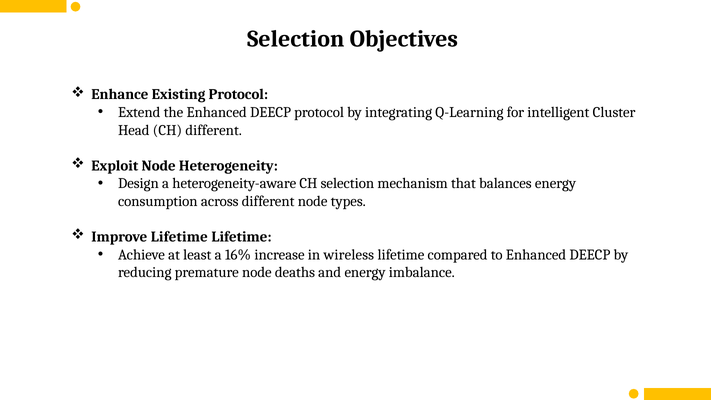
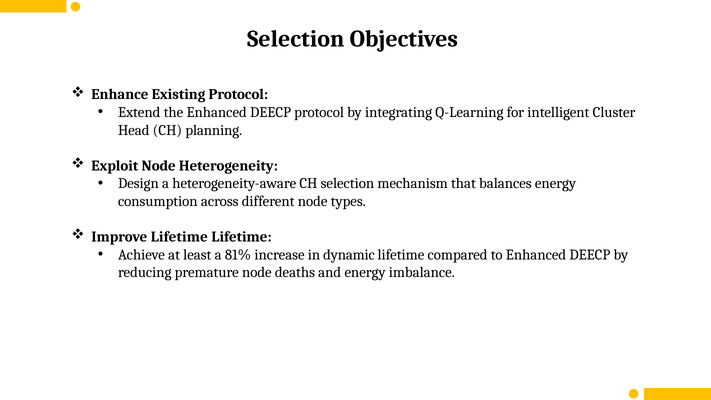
CH different: different -> planning (214, 130)
16%: 16% -> 81% (238, 255)
wireless: wireless -> dynamic (349, 255)
